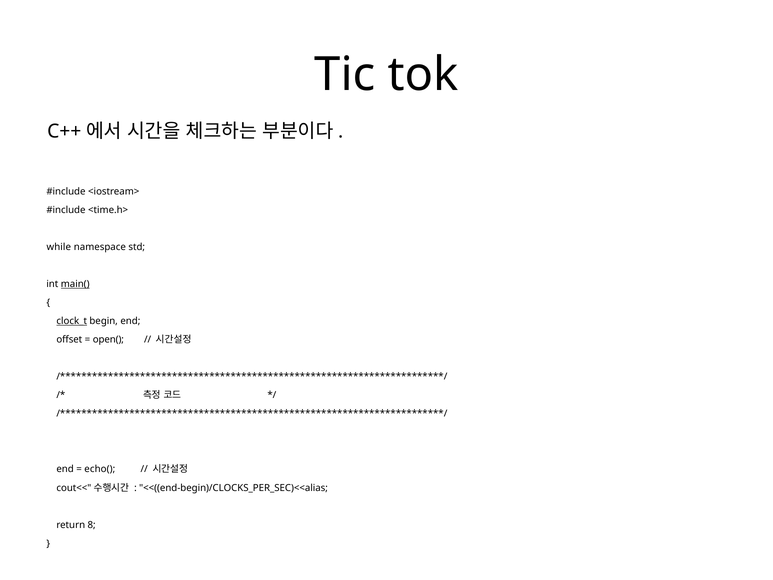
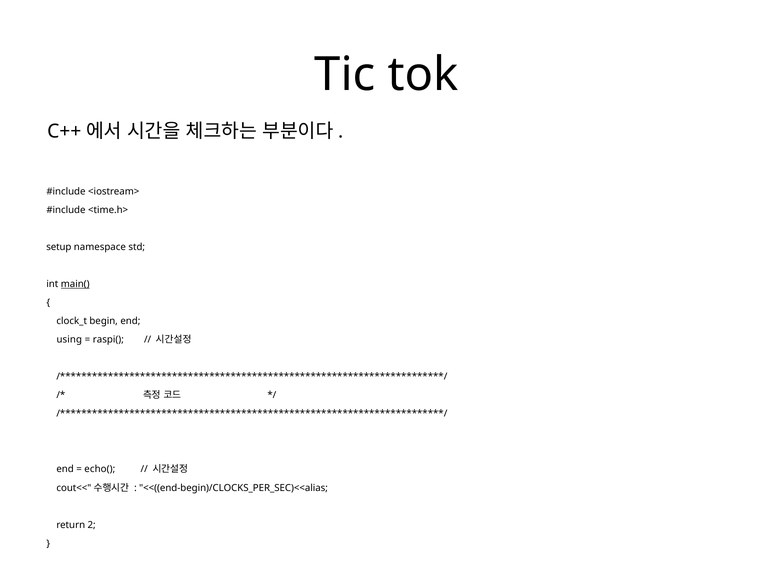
while: while -> setup (59, 247)
clock_t underline: present -> none (72, 321)
offset: offset -> using (69, 340)
open(: open( -> raspi( (108, 340)
8: 8 -> 2 (92, 525)
